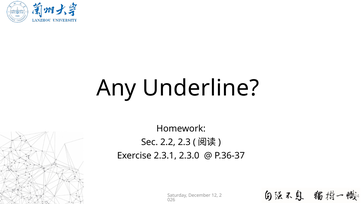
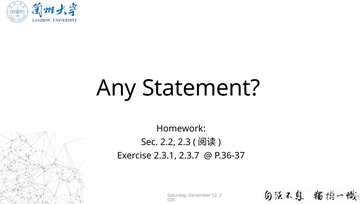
Underline: Underline -> Statement (201, 88)
2.3.0: 2.3.0 -> 2.3.7 (189, 155)
